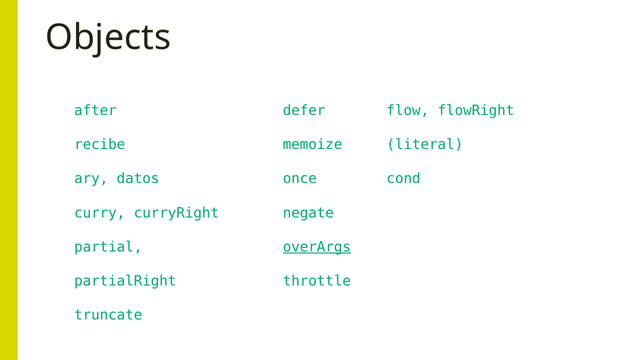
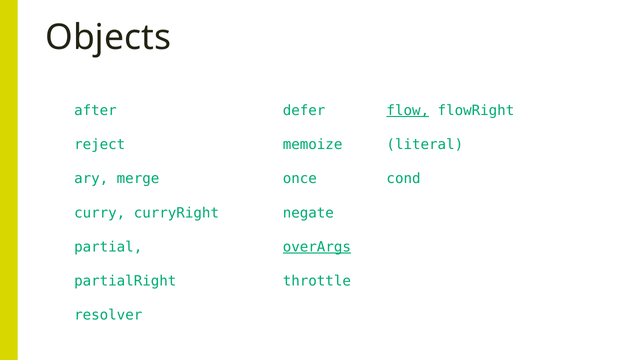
flow underline: none -> present (408, 110)
recibe: recibe -> reject (100, 144)
datos: datos -> merge (138, 178)
truncate: truncate -> resolver (108, 315)
